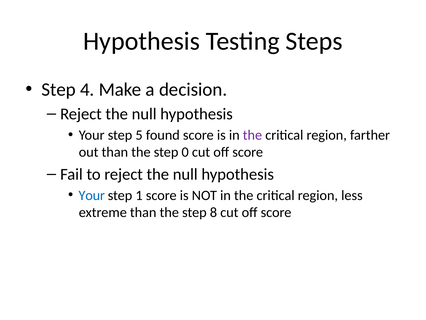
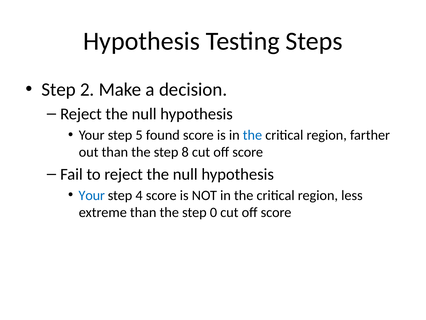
4: 4 -> 2 (87, 89)
the colour: purple -> blue (252, 135)
0: 0 -> 8 (185, 152)
1: 1 -> 4 (139, 195)
8: 8 -> 0 (213, 212)
